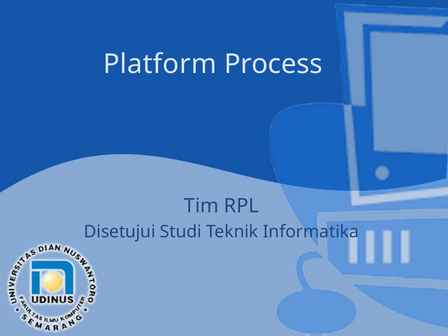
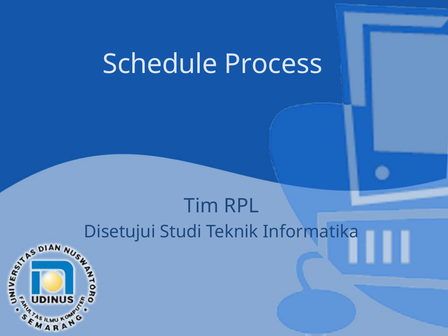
Platform: Platform -> Schedule (160, 64)
